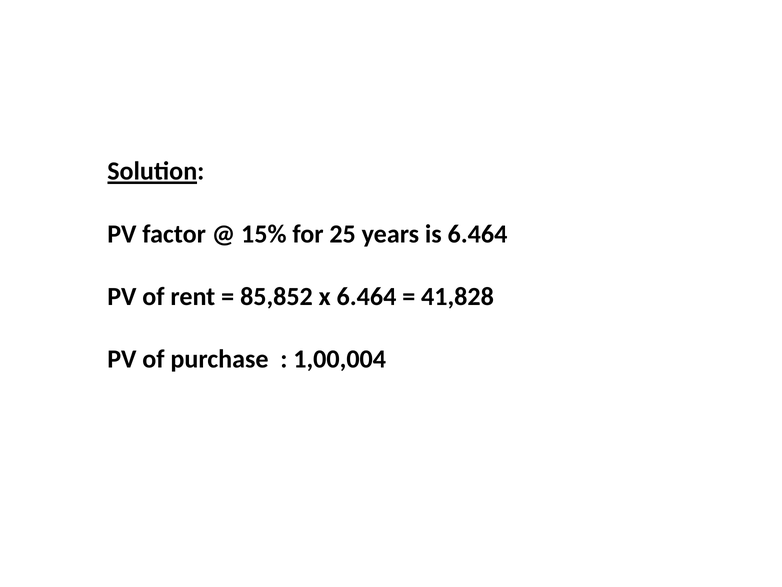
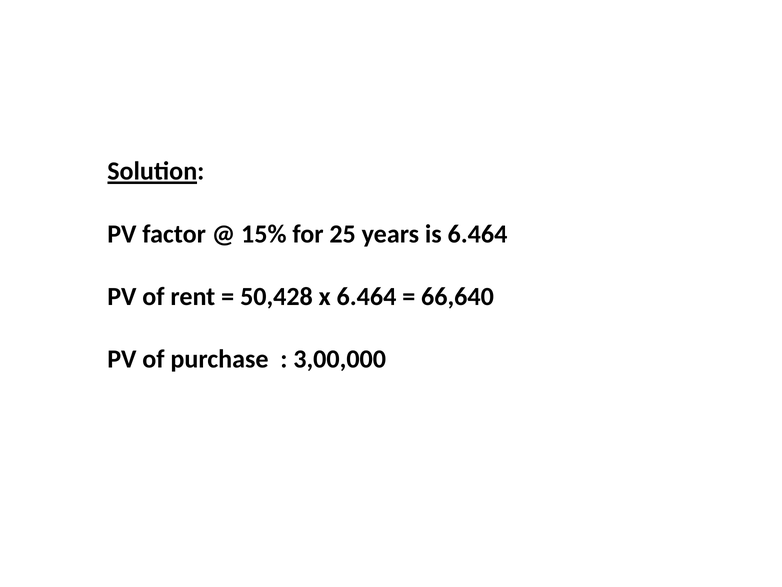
85,852: 85,852 -> 50,428 (276, 296)
41,828: 41,828 -> 66,640 (457, 296)
1,00,004: 1,00,004 -> 3,00,000 (340, 359)
